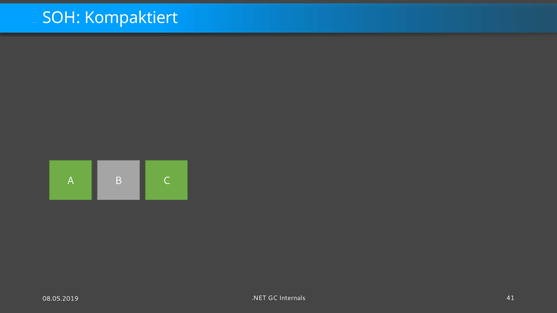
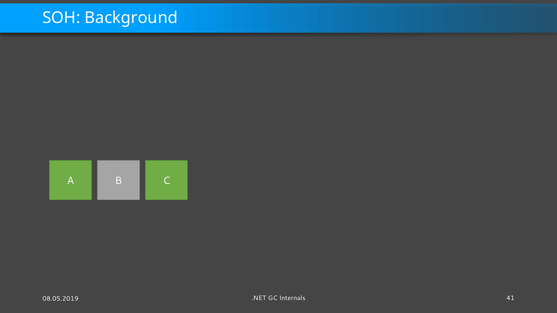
Kompaktiert: Kompaktiert -> Background (131, 18)
